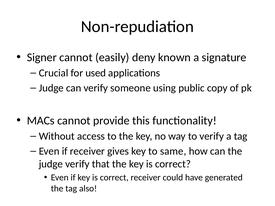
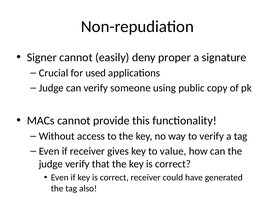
known: known -> proper (174, 57)
same: same -> value (173, 151)
